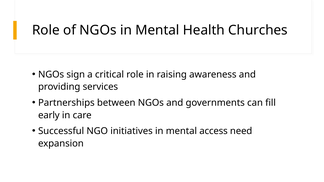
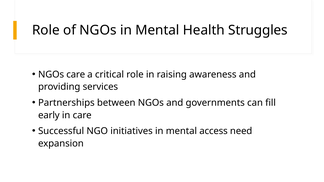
Churches: Churches -> Struggles (258, 30)
NGOs sign: sign -> care (76, 75)
